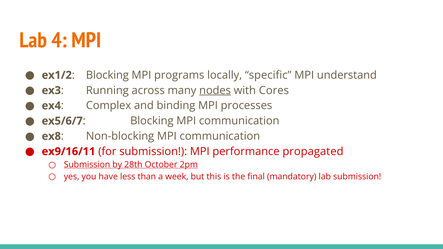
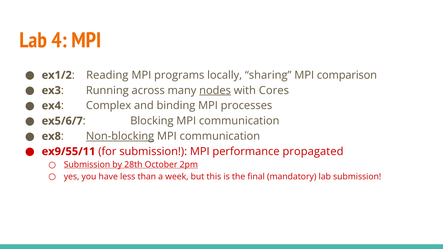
ex1/2 Blocking: Blocking -> Reading (107, 75)
specific: specific -> sharing (268, 75)
understand: understand -> comparison (347, 75)
Non-blocking underline: none -> present (120, 136)
ex9/16/11: ex9/16/11 -> ex9/55/11 (69, 152)
